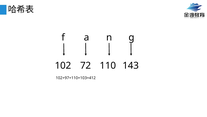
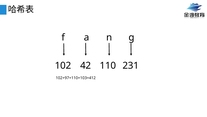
72: 72 -> 42 (86, 65)
143: 143 -> 231 (131, 65)
